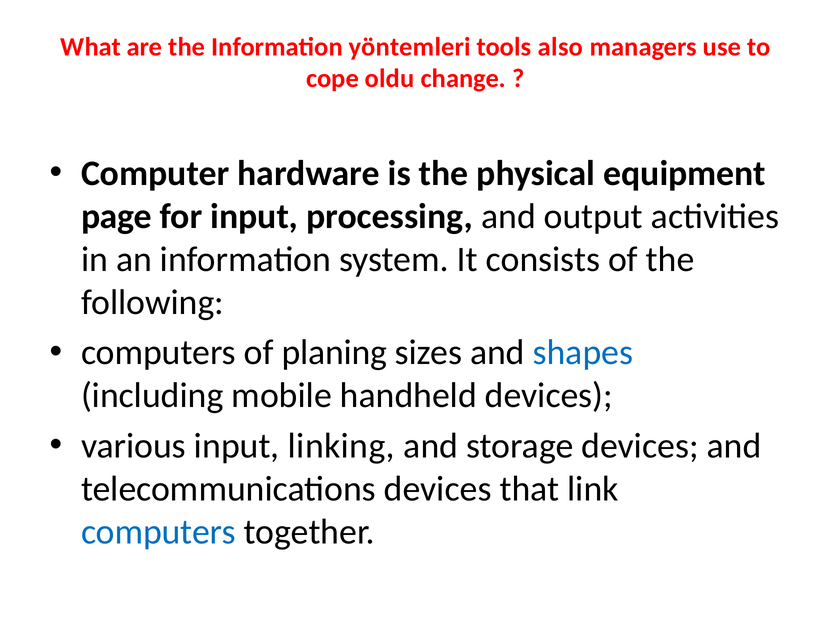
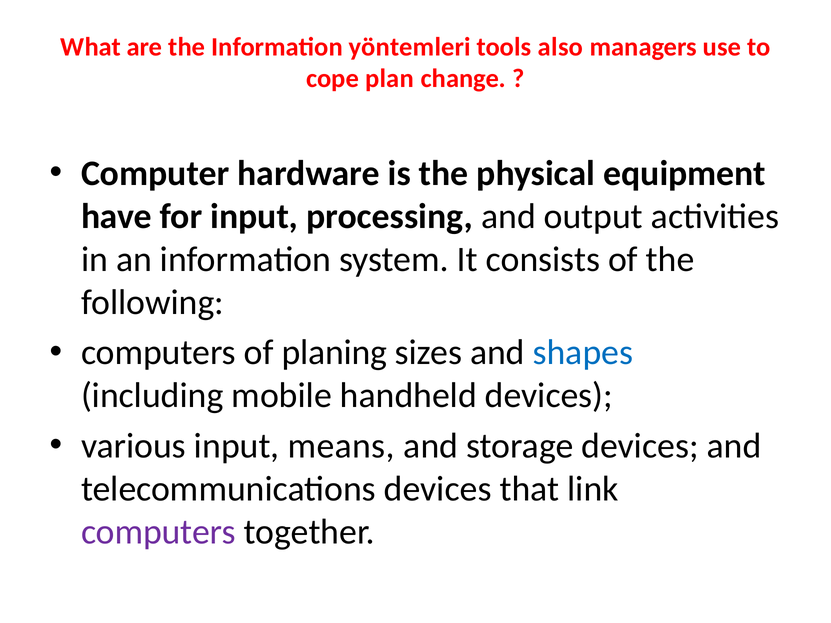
oldu: oldu -> plan (390, 79)
page: page -> have (116, 217)
linking: linking -> means (341, 446)
computers colour: blue -> purple (159, 532)
